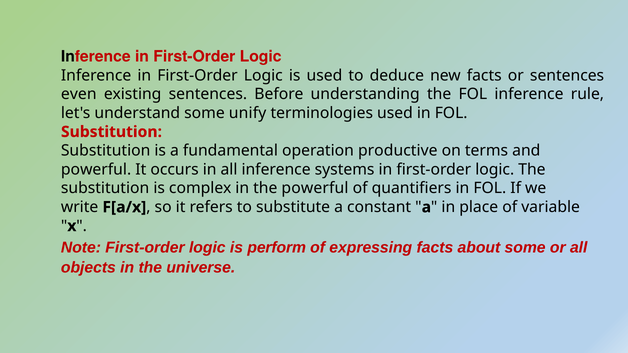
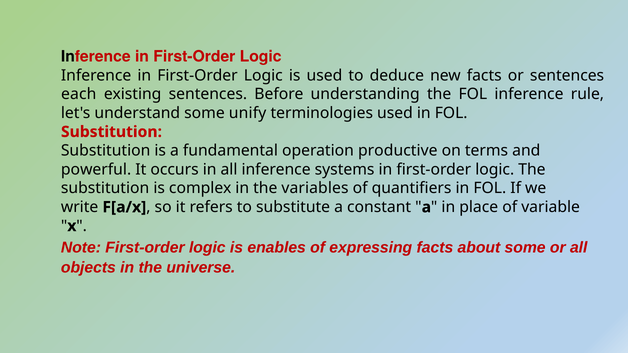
even: even -> each (79, 94)
the powerful: powerful -> variables (315, 188)
perform: perform -> enables (277, 248)
